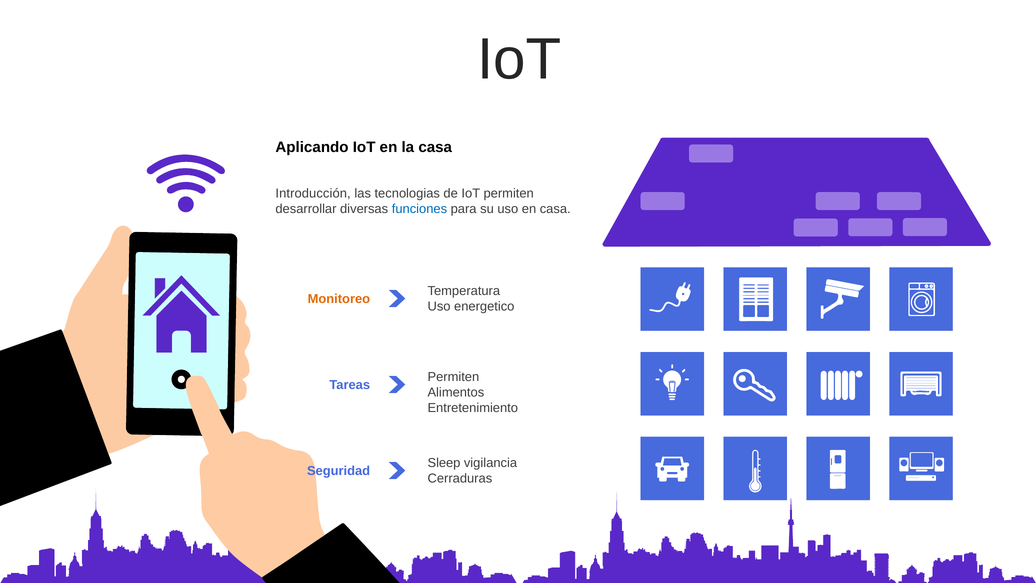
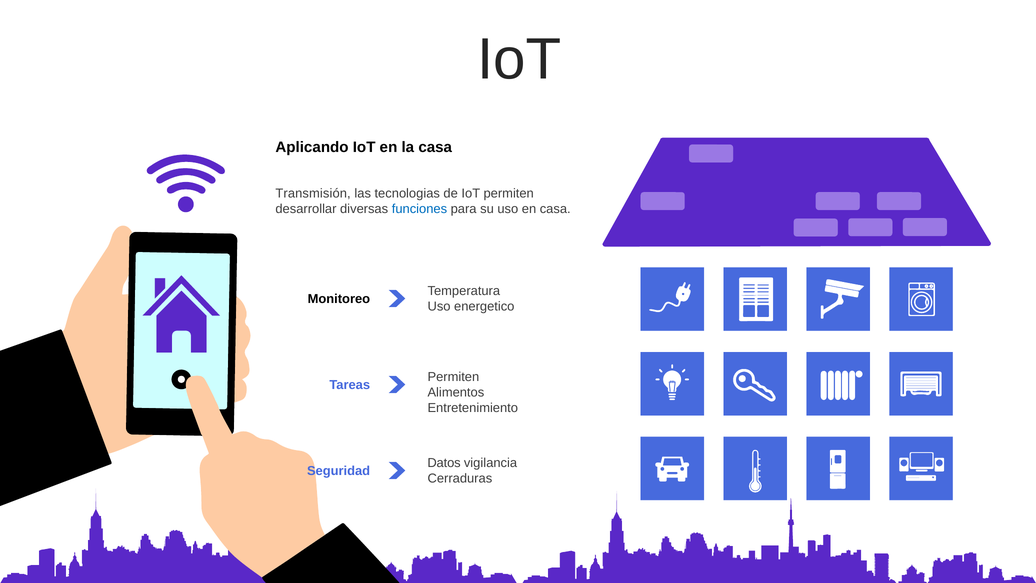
Introducción: Introducción -> Transmisión (313, 193)
Monitoreo colour: orange -> black (339, 299)
Sleep: Sleep -> Datos (444, 463)
